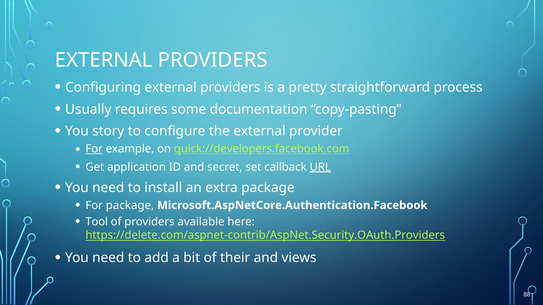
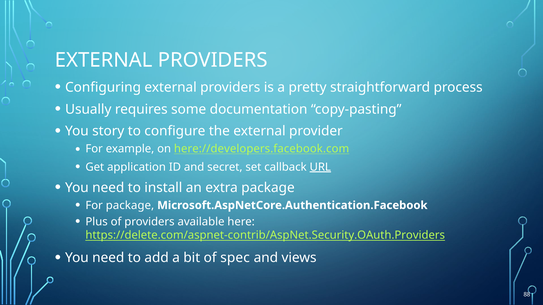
For underline: present -> none (94, 149)
quick://developers.facebook.com: quick://developers.facebook.com -> here://developers.facebook.com (262, 149)
Tool: Tool -> Plus (97, 222)
their: their -> spec (235, 258)
